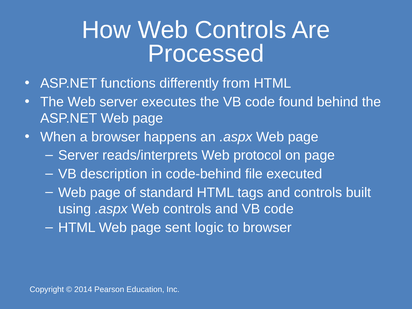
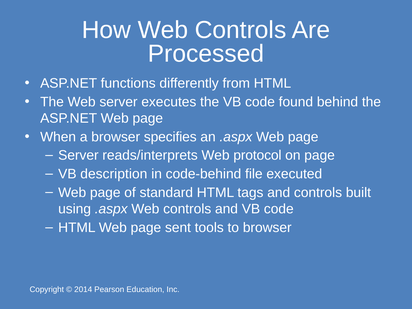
happens: happens -> specifies (170, 137)
logic: logic -> tools (209, 228)
